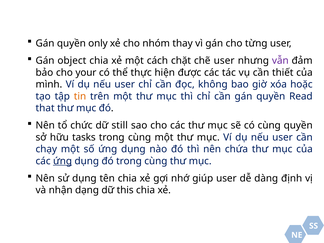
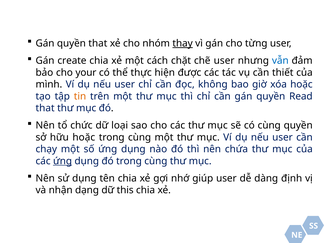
quyền only: only -> that (98, 43)
thay underline: none -> present (183, 43)
object: object -> create (72, 61)
vẫn colour: purple -> blue (280, 61)
still: still -> loại (120, 125)
hữu tasks: tasks -> hoặc (84, 137)
